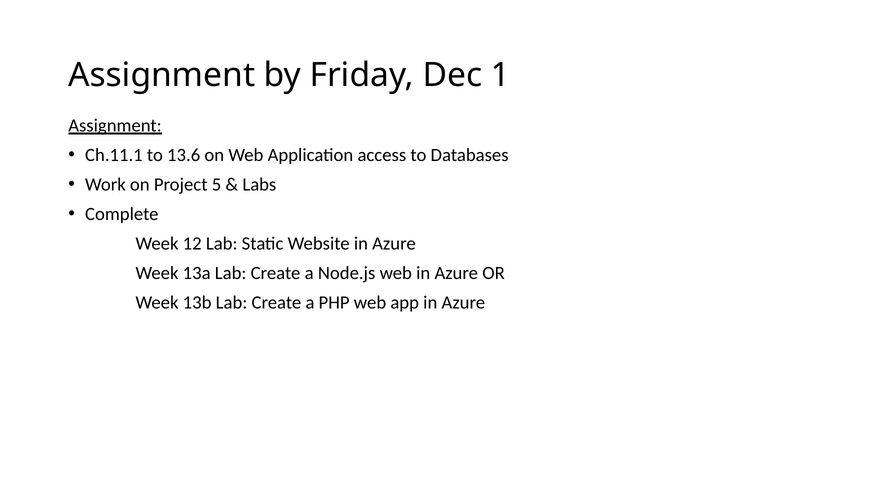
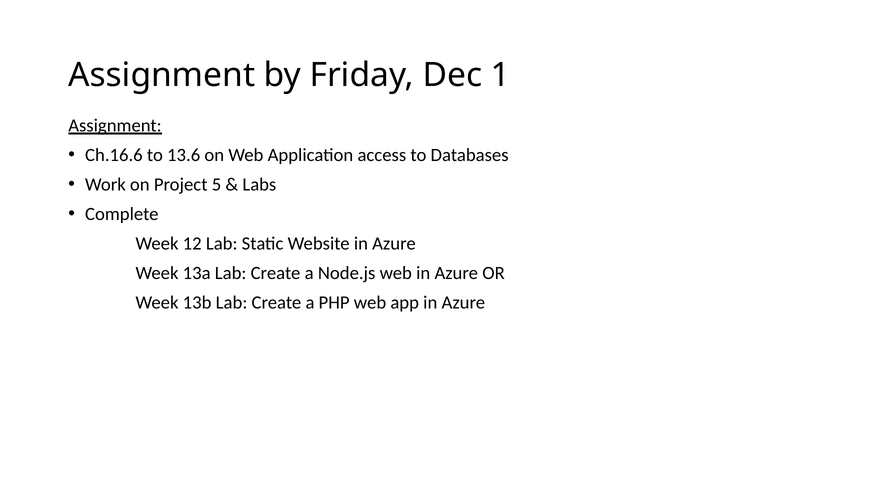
Ch.11.1: Ch.11.1 -> Ch.16.6 (114, 155)
